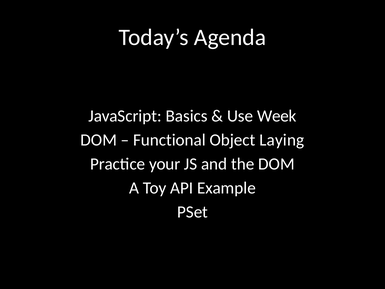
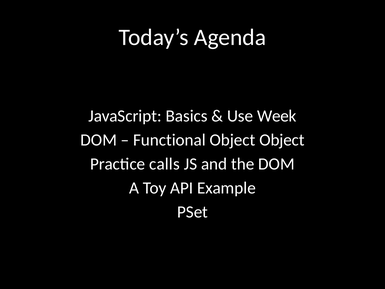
Object Laying: Laying -> Object (282, 140)
your: your -> calls (164, 164)
